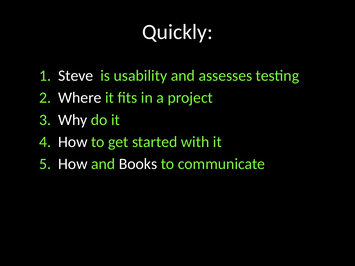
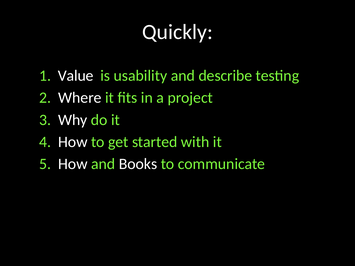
Steve: Steve -> Value (76, 76)
assesses: assesses -> describe (225, 76)
